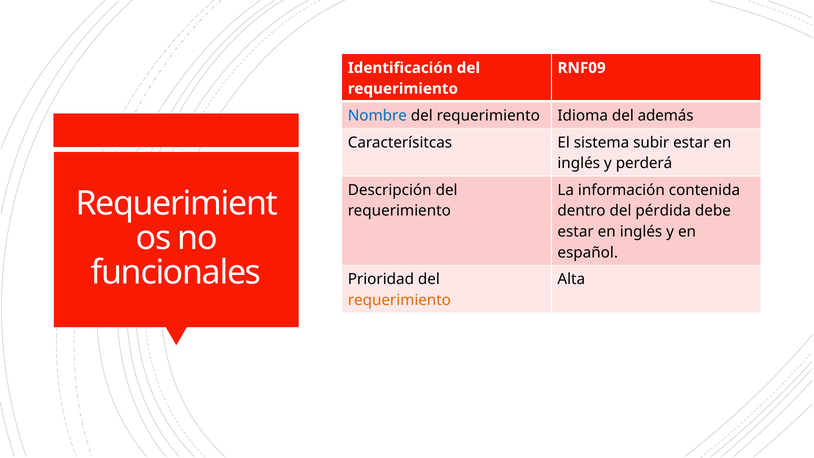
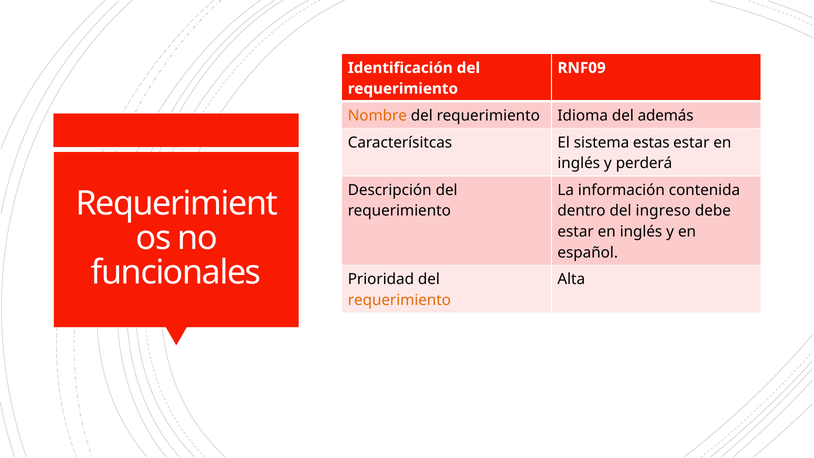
Nombre colour: blue -> orange (377, 116)
subir: subir -> estas (651, 142)
pérdida: pérdida -> ingreso (663, 211)
